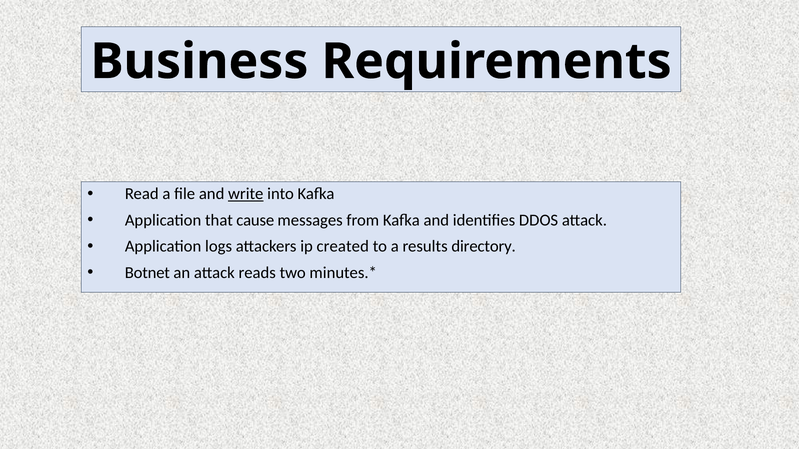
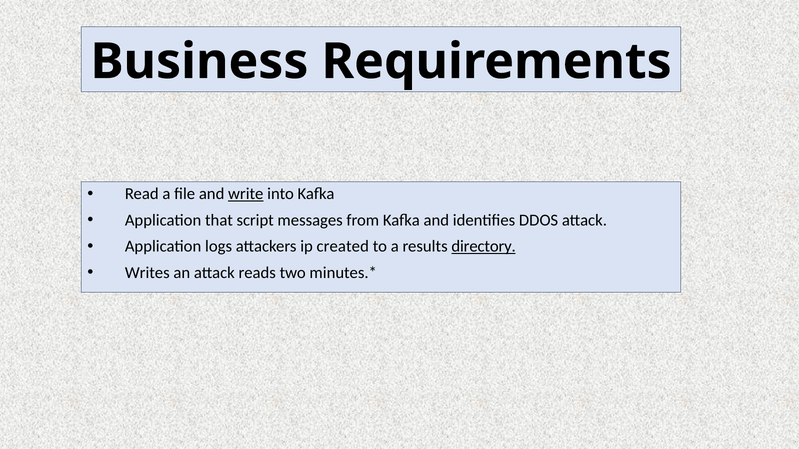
cause: cause -> script (255, 220)
directory underline: none -> present (484, 247)
Botnet: Botnet -> Writes (147, 273)
